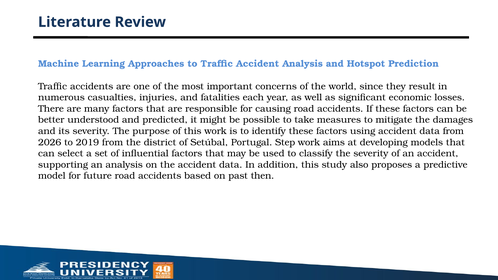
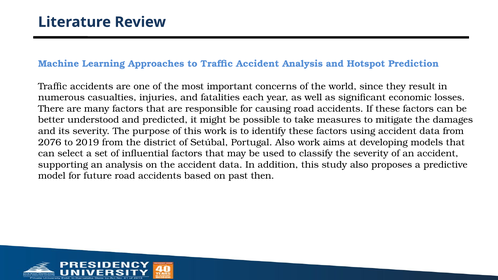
2026: 2026 -> 2076 (50, 142)
Portugal Step: Step -> Also (285, 142)
